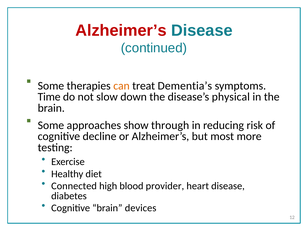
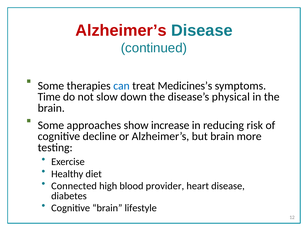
can colour: orange -> blue (121, 86)
Dementia’s: Dementia’s -> Medicines’s (185, 86)
through: through -> increase (170, 125)
but most: most -> brain (222, 136)
devices: devices -> lifestyle (141, 208)
